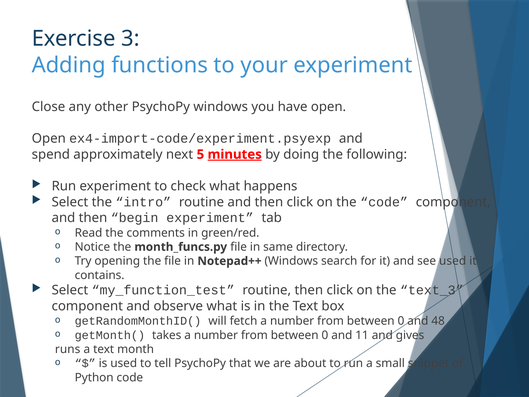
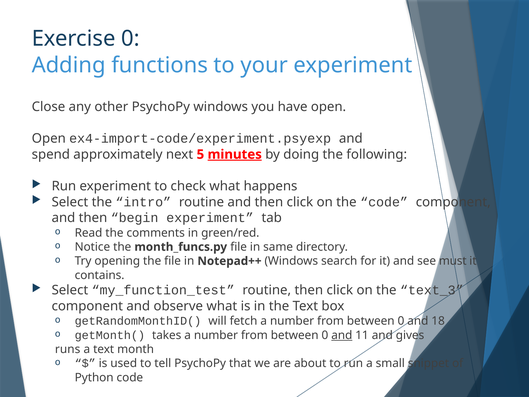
Exercise 3: 3 -> 0 (130, 39)
see used: used -> must (453, 261)
48: 48 -> 18 (438, 321)
and underline: none -> present (342, 335)
